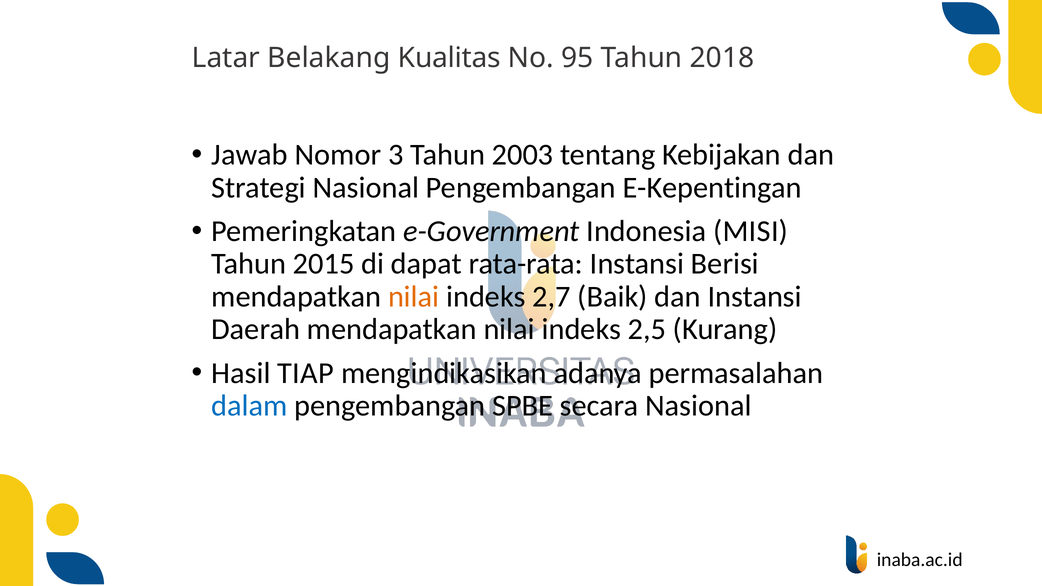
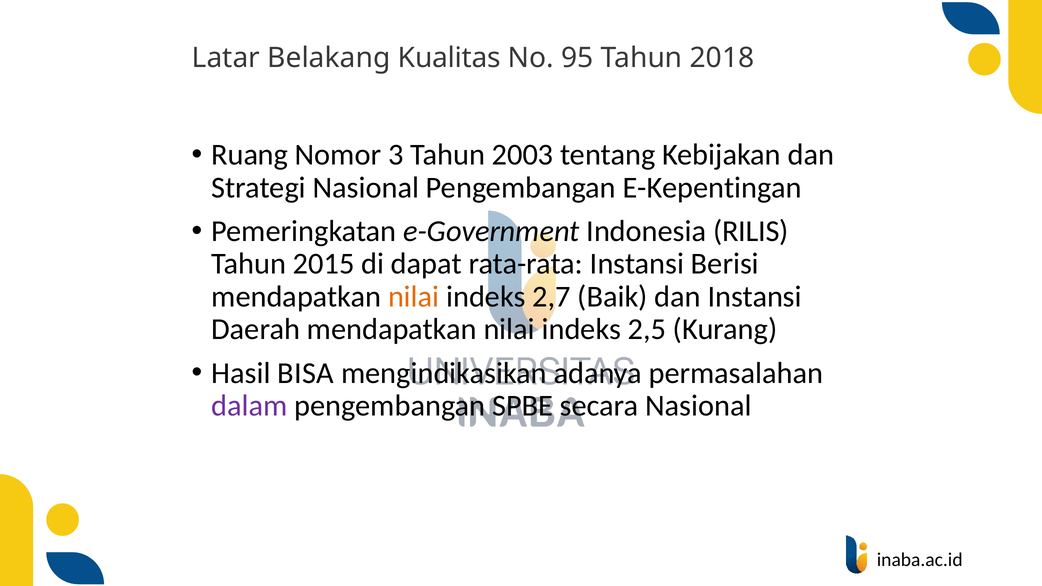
Jawab: Jawab -> Ruang (250, 155)
MISI: MISI -> RILIS (751, 231)
TIAP: TIAP -> BISA (306, 373)
dalam colour: blue -> purple (249, 406)
